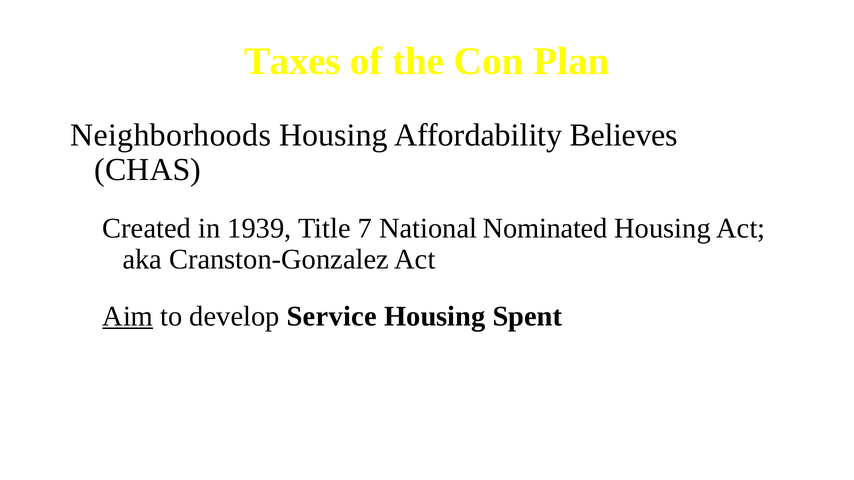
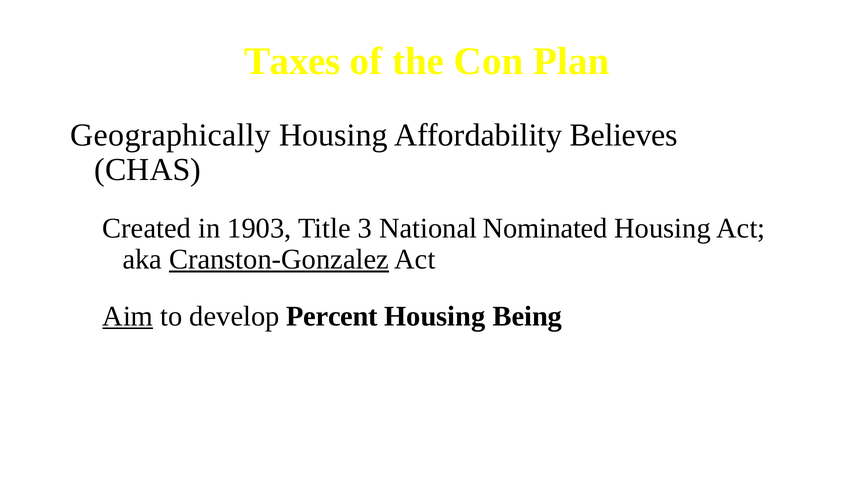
Neighborhoods: Neighborhoods -> Geographically (171, 135)
1939: 1939 -> 1903 (259, 229)
7: 7 -> 3 (365, 229)
Cranston-Gonzalez underline: none -> present (279, 259)
Service: Service -> Percent (332, 316)
Spent: Spent -> Being (527, 316)
